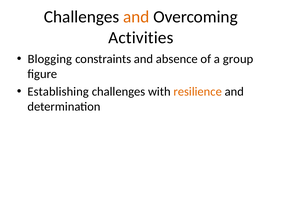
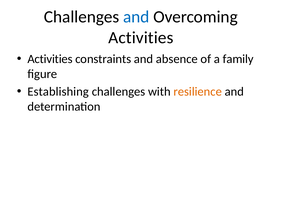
and colour: orange -> blue (136, 17)
Blogging: Blogging -> Activities (50, 59)
group: group -> family (238, 59)
